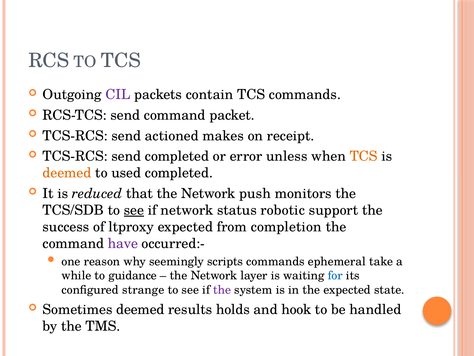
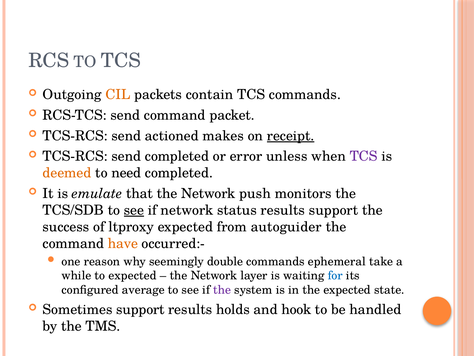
CIL colour: purple -> orange (118, 95)
receipt underline: none -> present (291, 136)
TCS colour: orange -> purple (364, 156)
used: used -> need (126, 173)
reduced: reduced -> emulate (97, 193)
status robotic: robotic -> results (283, 210)
completion: completion -> autoguider (286, 227)
have colour: purple -> orange (123, 243)
scripts: scripts -> double (225, 261)
to guidance: guidance -> expected (133, 275)
strange: strange -> average (143, 290)
Sometimes deemed: deemed -> support (140, 309)
